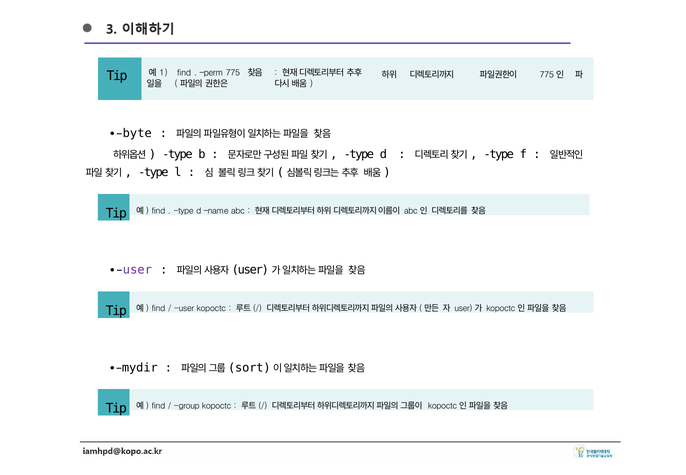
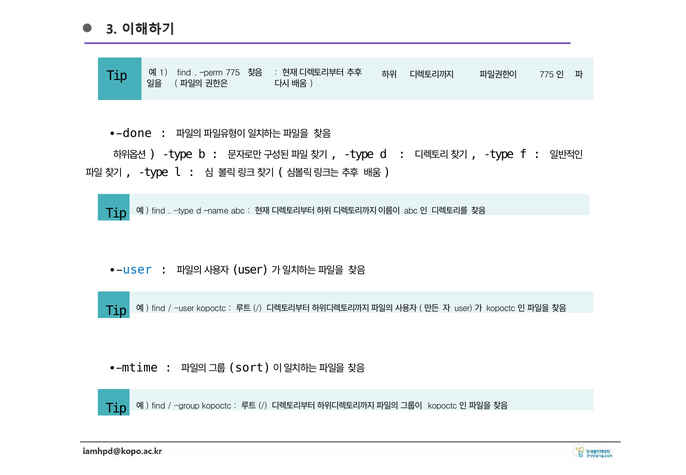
byte: byte -> done (137, 134)
user colour: purple -> blue (137, 270)
mydir: mydir -> mtime (140, 368)
